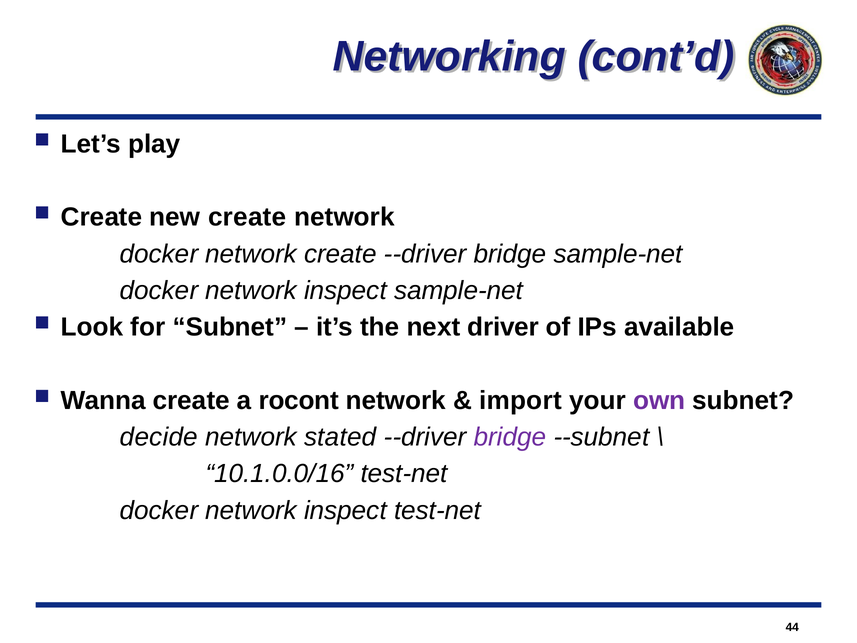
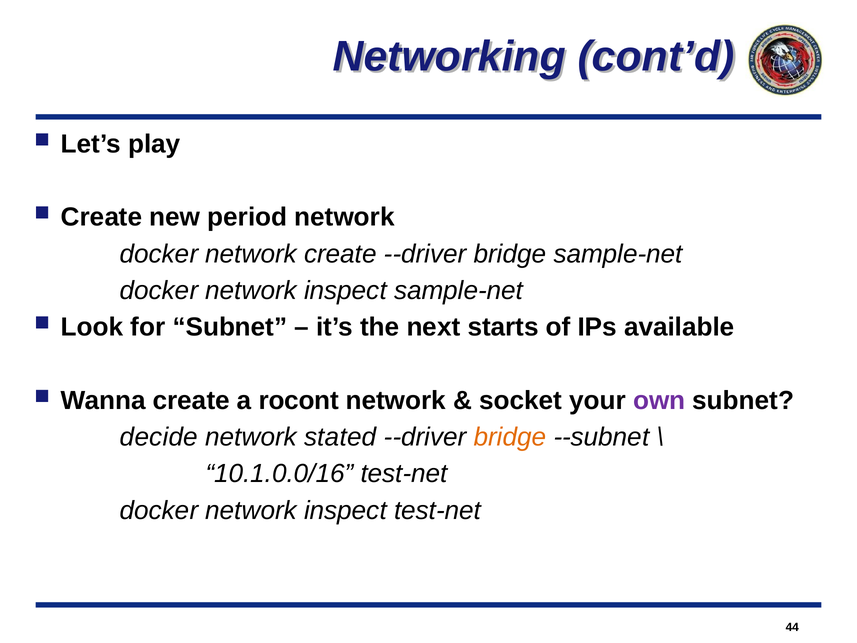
new create: create -> period (247, 217)
driver: driver -> starts (503, 327)
import: import -> socket (521, 400)
bridge colour: purple -> orange (510, 437)
